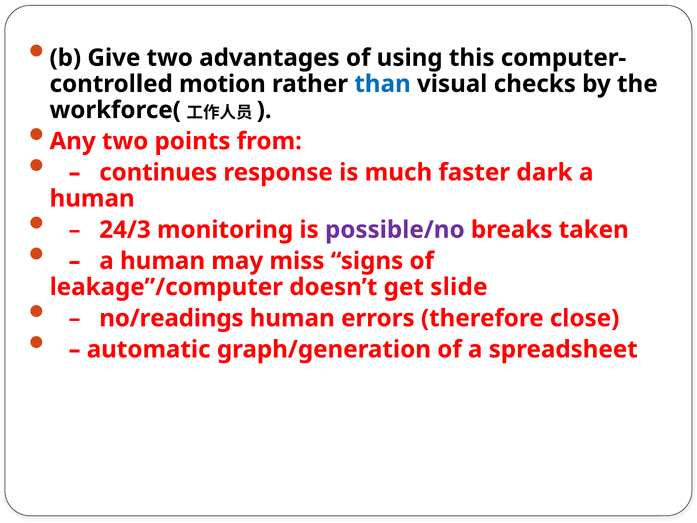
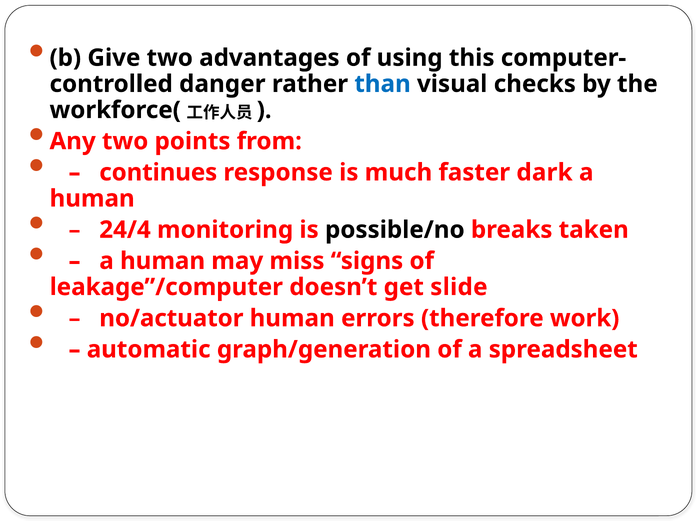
motion: motion -> danger (222, 84)
24/3: 24/3 -> 24/4 (125, 230)
possible/no colour: purple -> black (395, 230)
no/readings: no/readings -> no/actuator (171, 318)
close: close -> work (585, 318)
